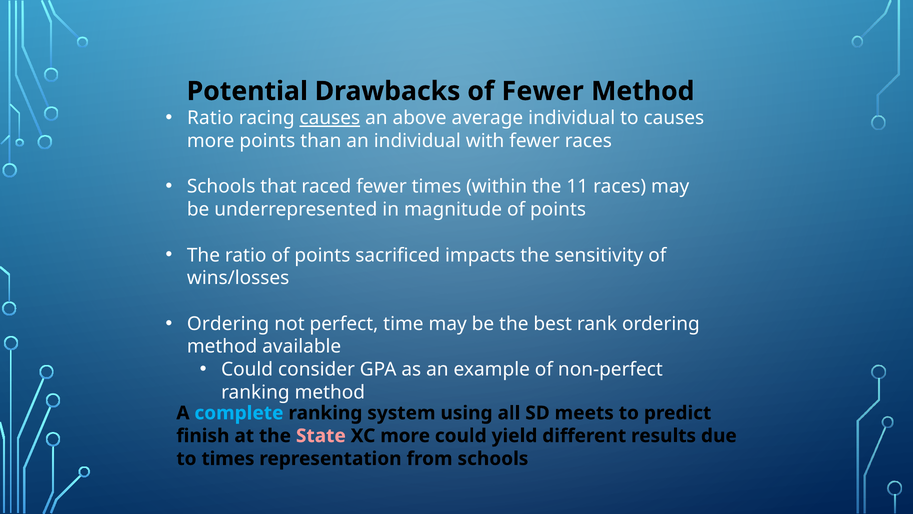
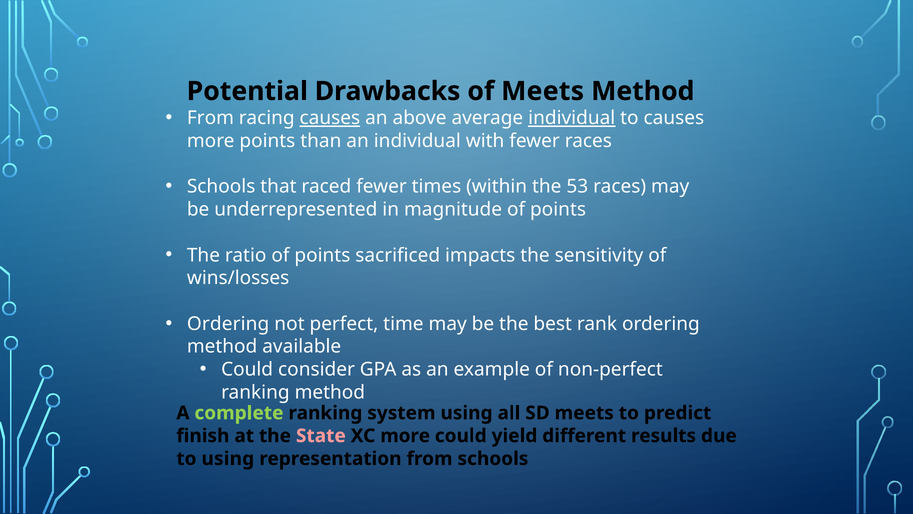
of Fewer: Fewer -> Meets (543, 91)
Ratio: Ratio -> From (210, 118)
individual underline: none -> present (572, 118)
11: 11 -> 53 (577, 187)
complete colour: light blue -> light green (239, 413)
to times: times -> using (228, 458)
